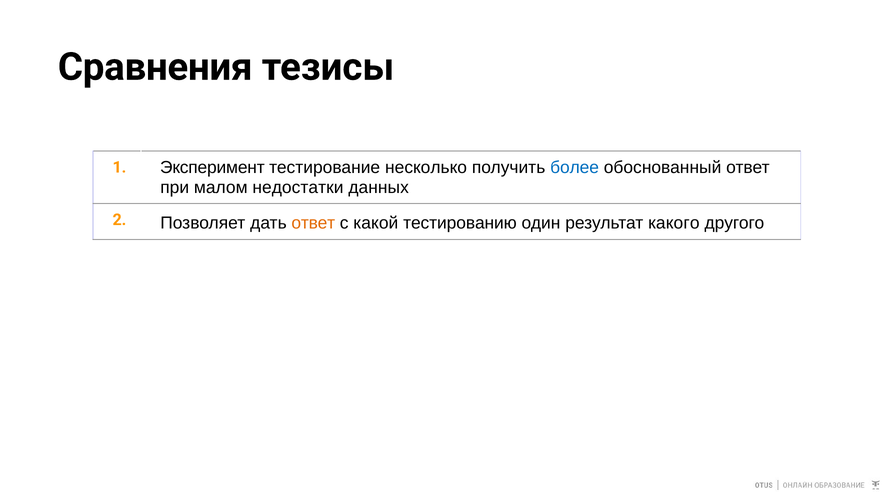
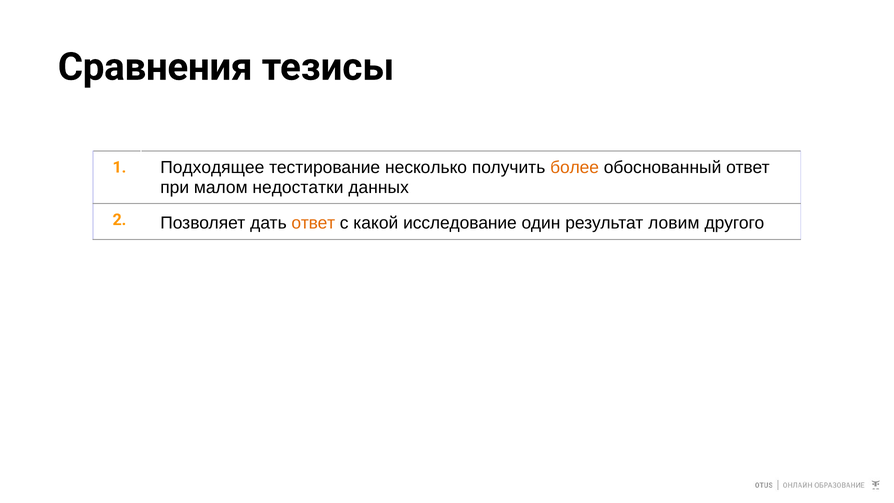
Эксперимент: Эксперимент -> Подходящее (212, 168)
более colour: blue -> orange (575, 168)
тестированию: тестированию -> исследование (460, 223)
какого: какого -> ловим (674, 223)
